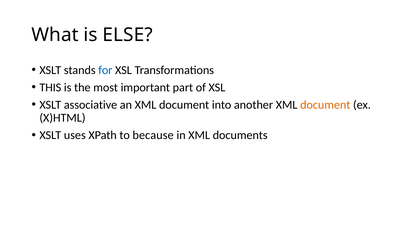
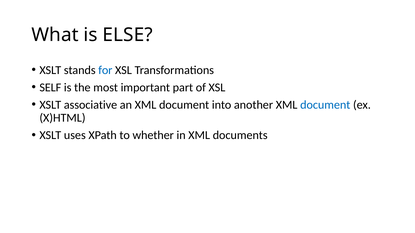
THIS: THIS -> SELF (50, 88)
document colour: orange -> blue (325, 105)
because: because -> whether (153, 135)
